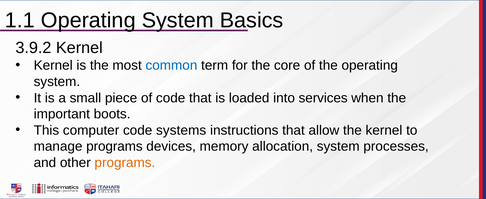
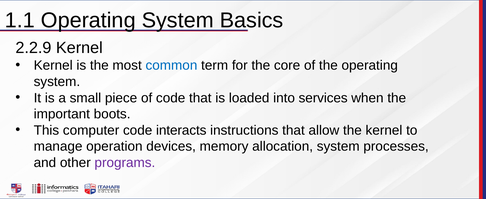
3.9.2: 3.9.2 -> 2.2.9 (33, 48)
systems: systems -> interacts (181, 130)
manage programs: programs -> operation (114, 147)
programs colour: orange -> purple (125, 163)
